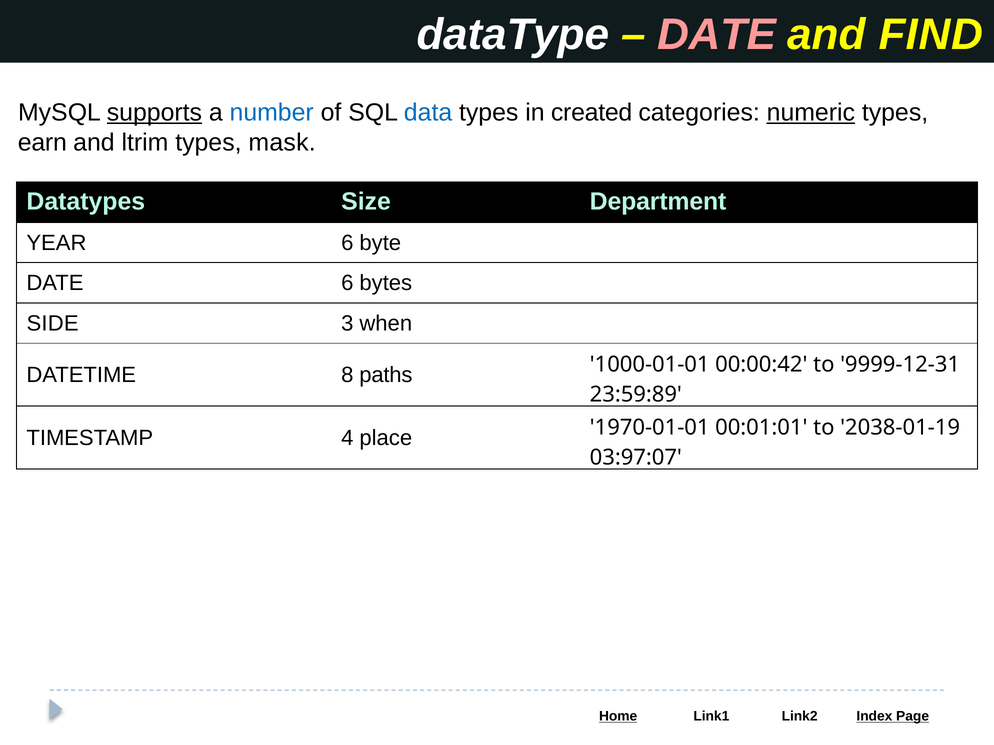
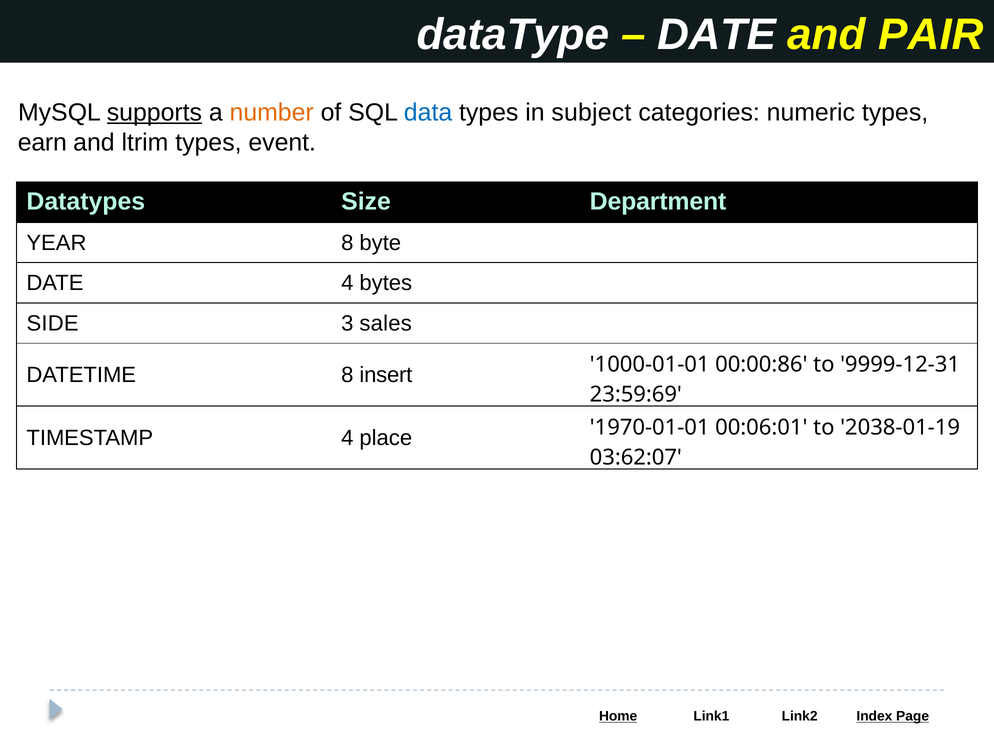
DATE colour: pink -> white (717, 34)
FIND: FIND -> PAIR (931, 34)
number colour: blue -> orange (272, 113)
created: created -> subject (591, 113)
numeric underline: present -> none (811, 113)
mask: mask -> event (282, 142)
YEAR 6: 6 -> 8 (347, 243)
DATE 6: 6 -> 4 (347, 283)
when: when -> sales (386, 324)
paths: paths -> insert (386, 375)
00:00:42: 00:00:42 -> 00:00:86 (761, 365)
23:59:89: 23:59:89 -> 23:59:69 (636, 395)
00:01:01: 00:01:01 -> 00:06:01 (761, 428)
03:97:07: 03:97:07 -> 03:62:07 (636, 458)
